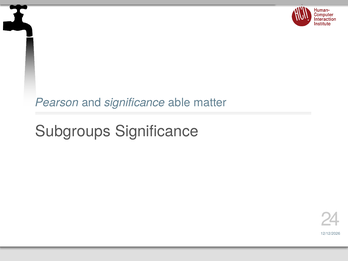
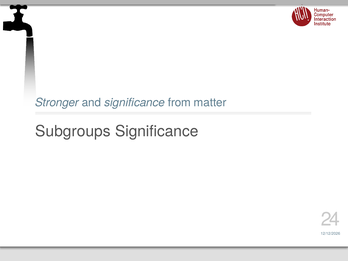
Pearson: Pearson -> Stronger (57, 102)
able: able -> from (179, 102)
